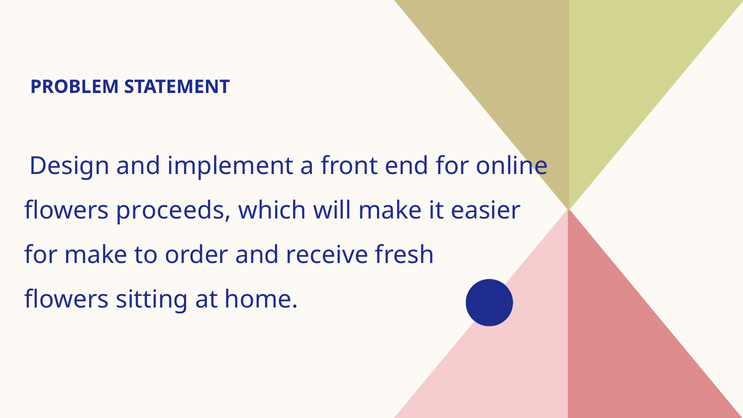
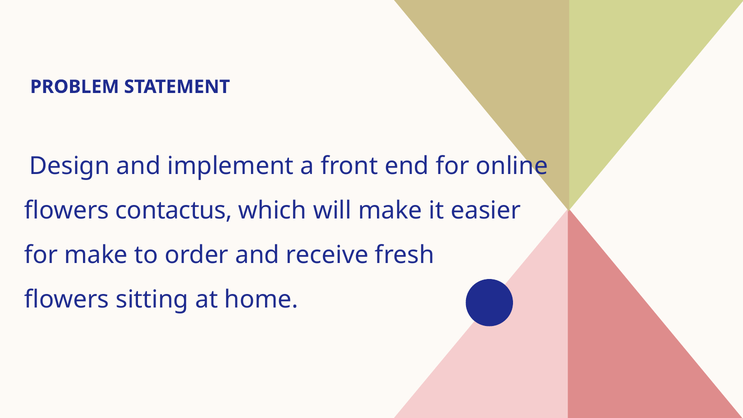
proceeds: proceeds -> contactus (174, 211)
